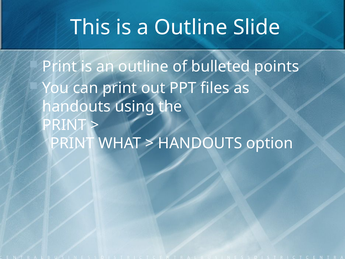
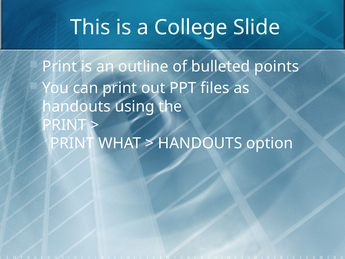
a Outline: Outline -> College (191, 27)
